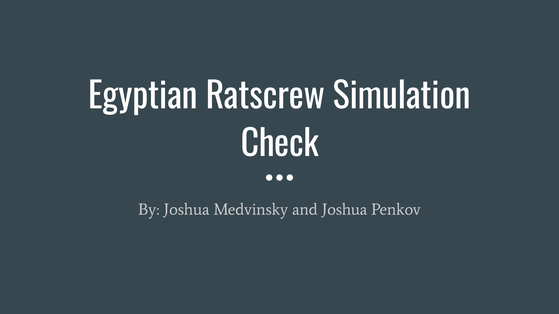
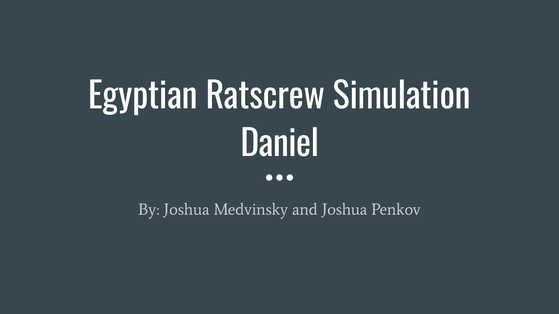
Check: Check -> Daniel (280, 145)
